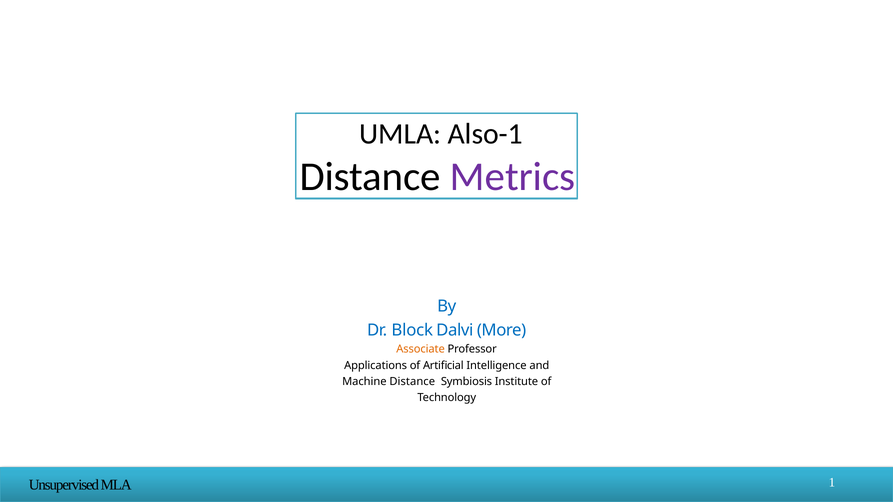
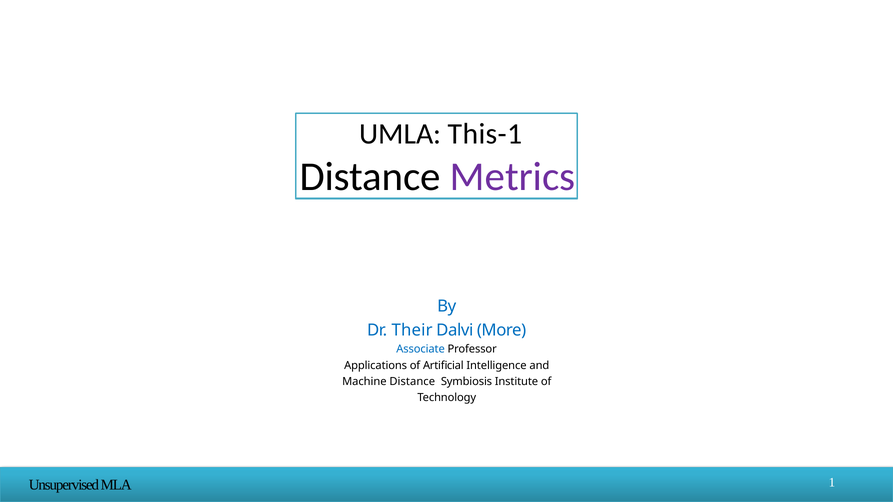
Also-1: Also-1 -> This-1 (485, 134)
Block: Block -> Their (412, 330)
Associate colour: orange -> blue (421, 349)
